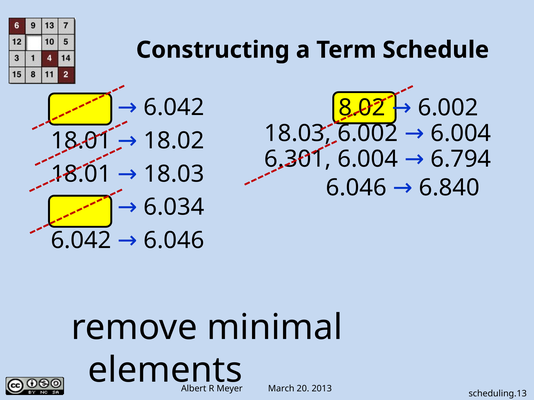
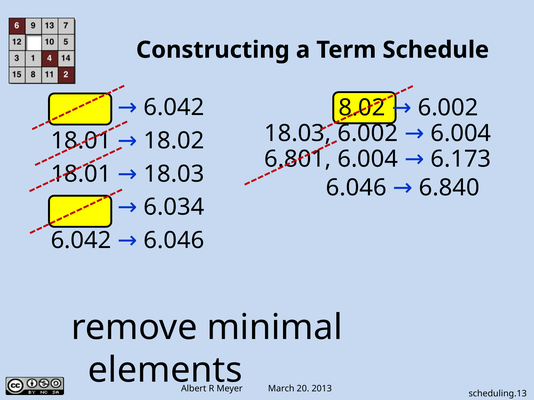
6.301: 6.301 -> 6.801 (298, 159)
6.794: 6.794 -> 6.173 (461, 159)
